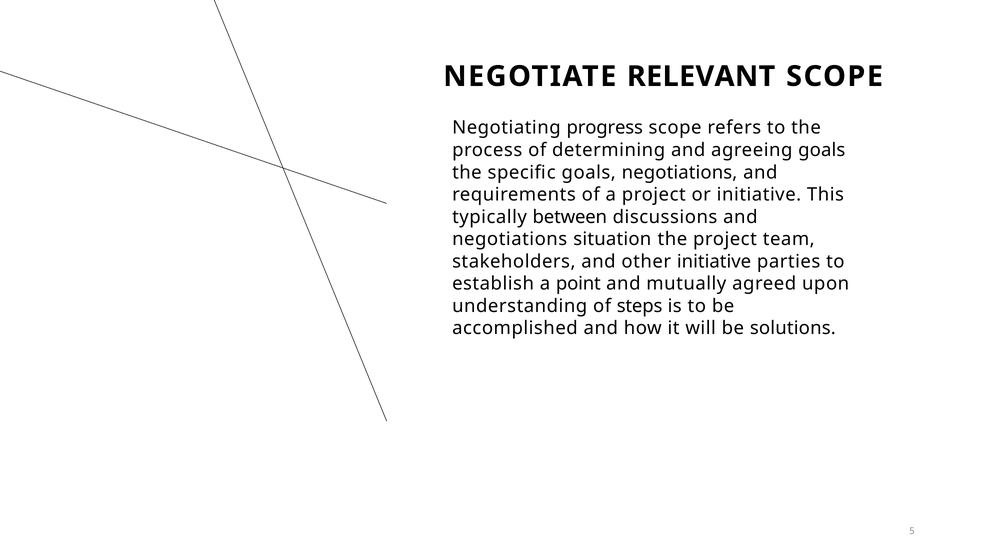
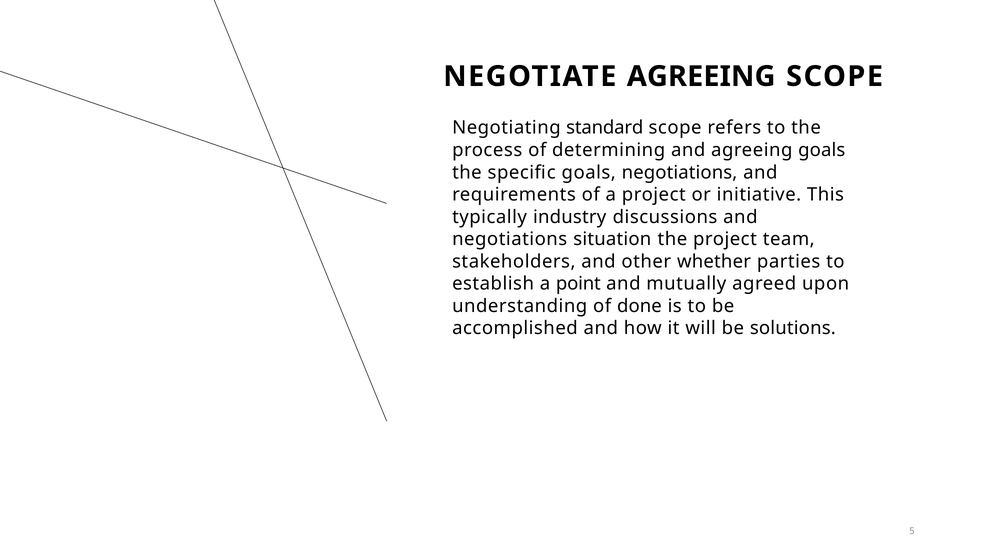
NEGOTIATE RELEVANT: RELEVANT -> AGREEING (701, 76)
progress: progress -> standard (605, 128)
between: between -> industry (570, 217)
other initiative: initiative -> whether (714, 261)
steps: steps -> done (639, 306)
